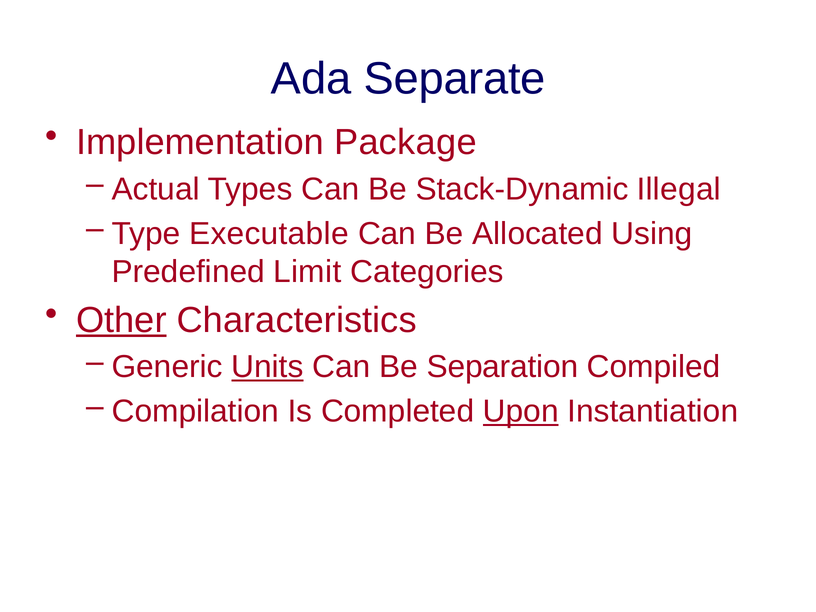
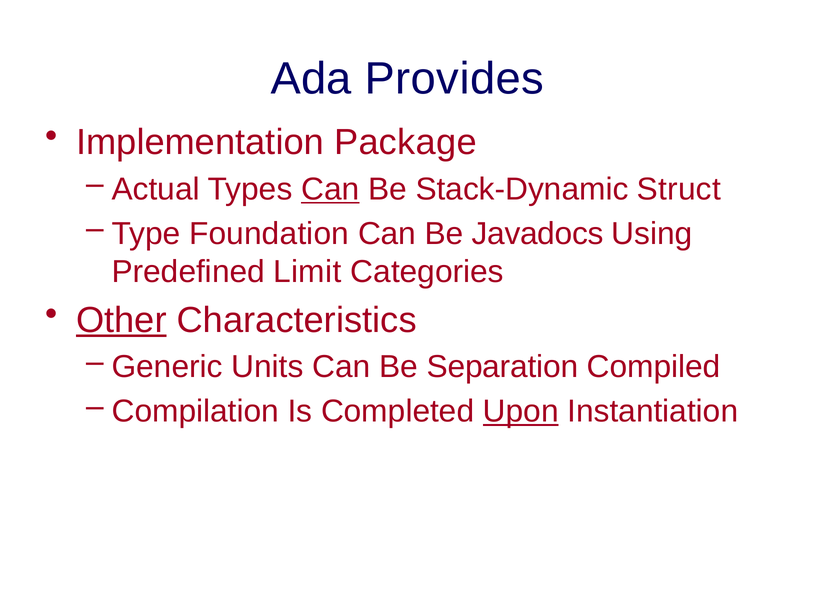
Separate: Separate -> Provides (454, 79)
Can underline: none -> present (330, 189)
Illegal: Illegal -> Struct (679, 189)
Executable: Executable -> Foundation (269, 234)
Allocated: Allocated -> Javadocs (538, 234)
Units underline: present -> none (267, 367)
